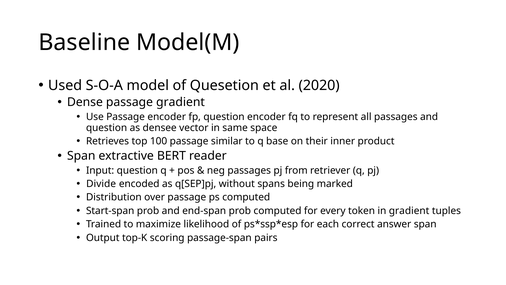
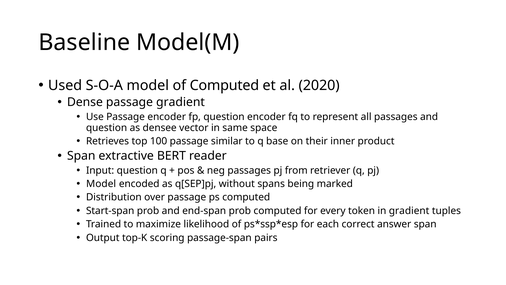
of Quesetion: Quesetion -> Computed (224, 85)
Divide: Divide -> Model (101, 184)
